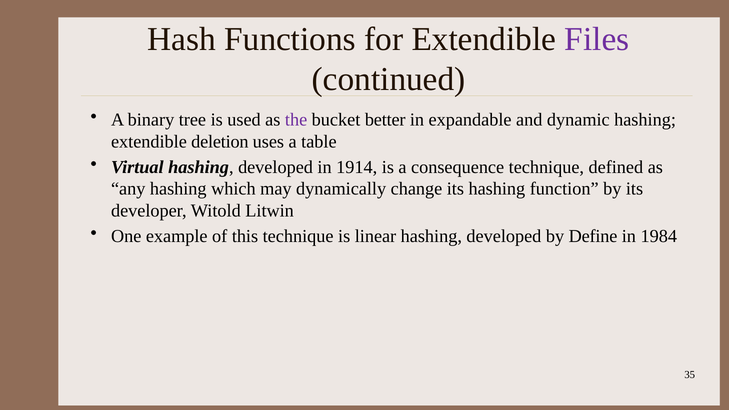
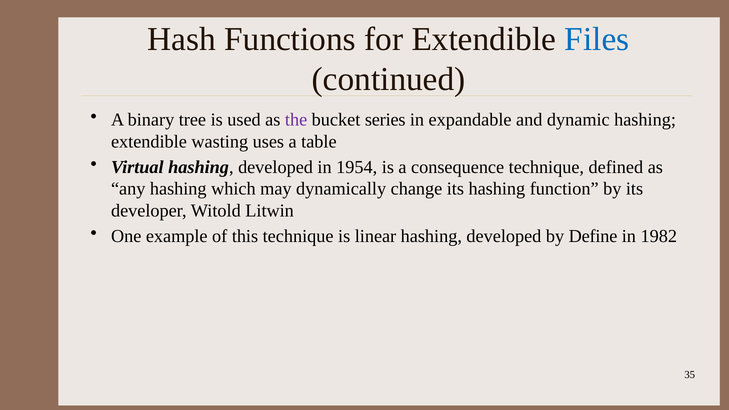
Files colour: purple -> blue (597, 39)
better: better -> series (385, 120)
deletion: deletion -> wasting (220, 142)
1914: 1914 -> 1954 (357, 167)
1984: 1984 -> 1982 (659, 236)
